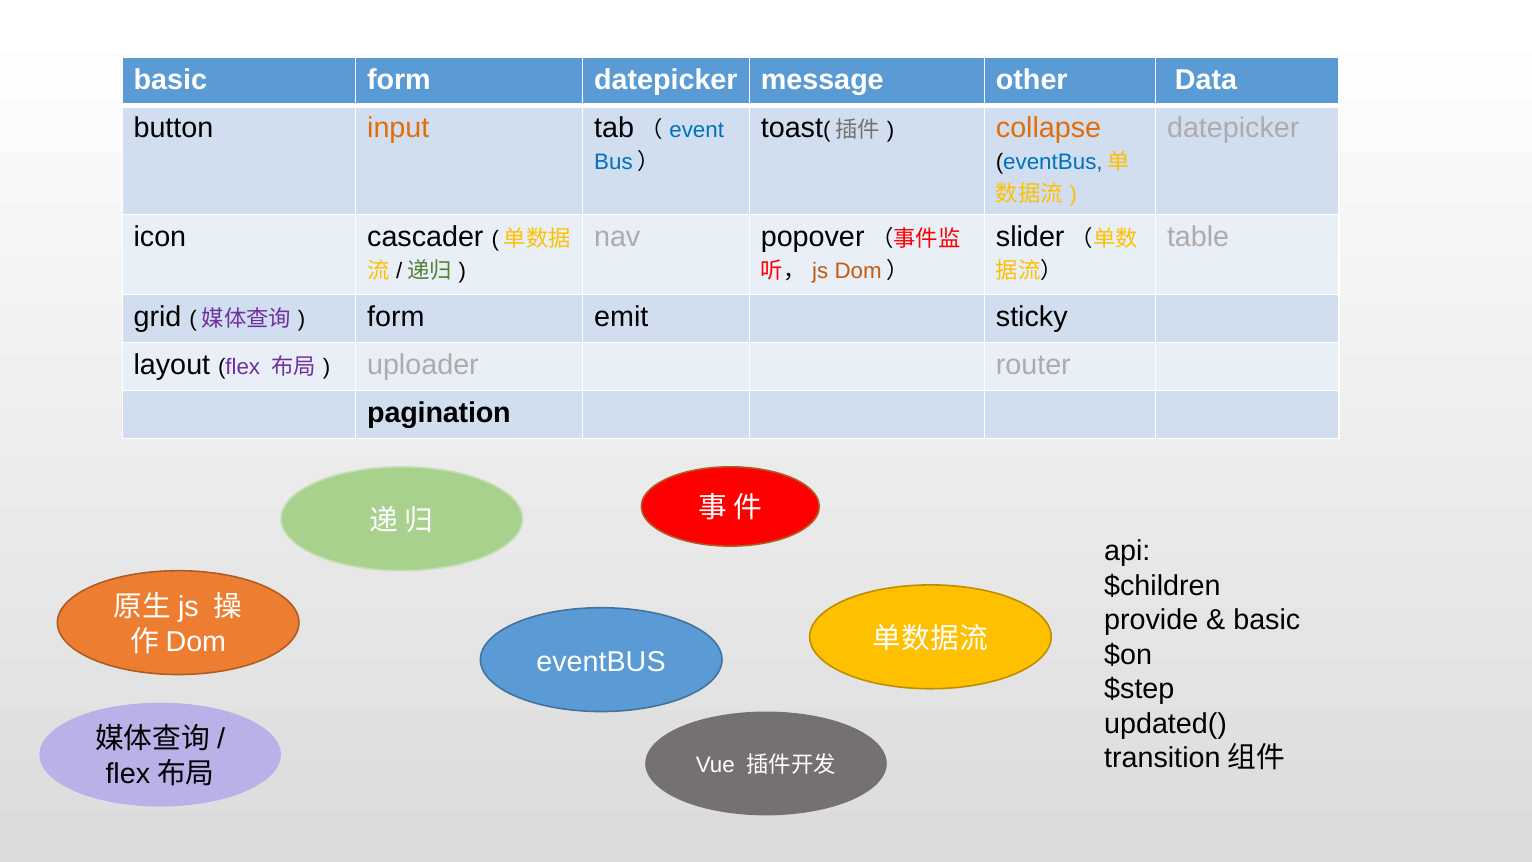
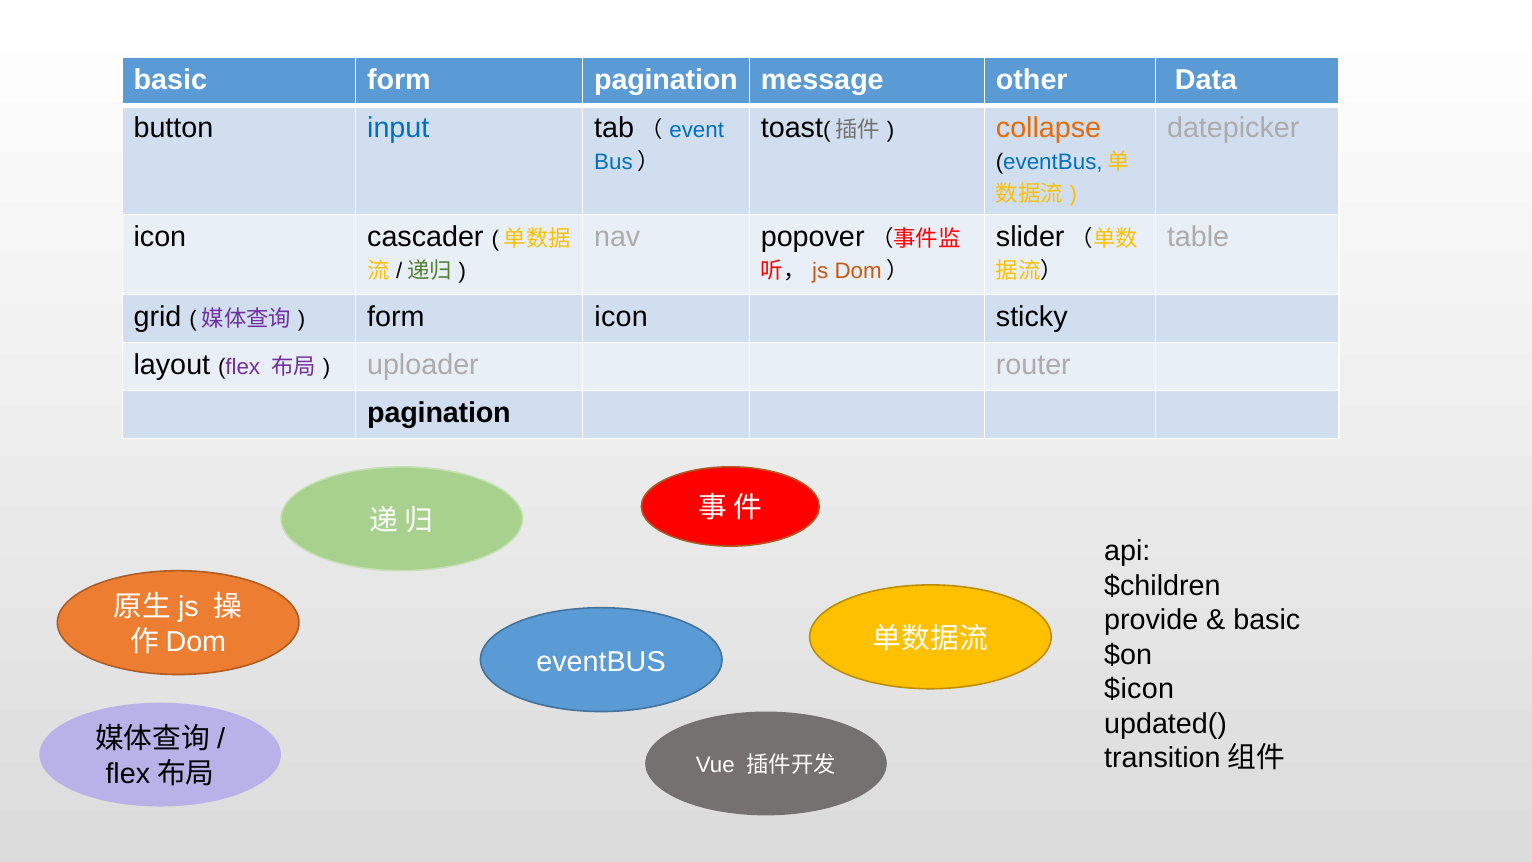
form datepicker: datepicker -> pagination (666, 80)
input colour: orange -> blue (398, 128)
form emit: emit -> icon (621, 317)
$step: $step -> $icon (1139, 689)
